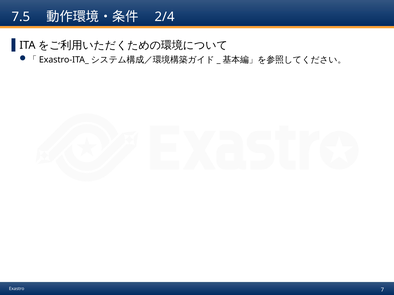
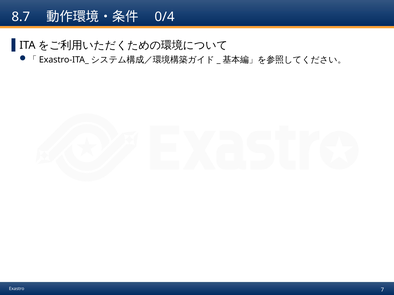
7.5: 7.5 -> 8.7 (21, 17)
2/4: 2/4 -> 0/4 (165, 17)
